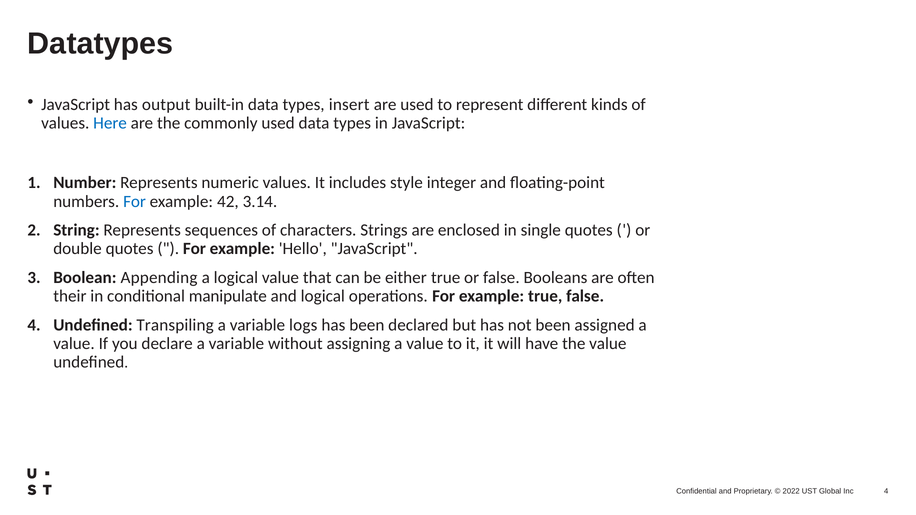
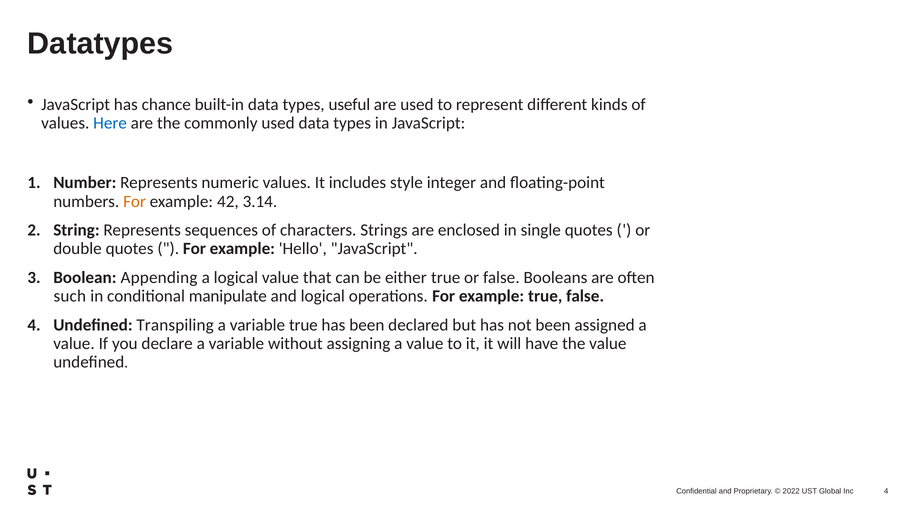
output: output -> chance (166, 105)
insert: insert -> useful (349, 105)
For colour: blue -> orange (135, 201)
their: their -> such (70, 296)
variable logs: logs -> true (303, 325)
